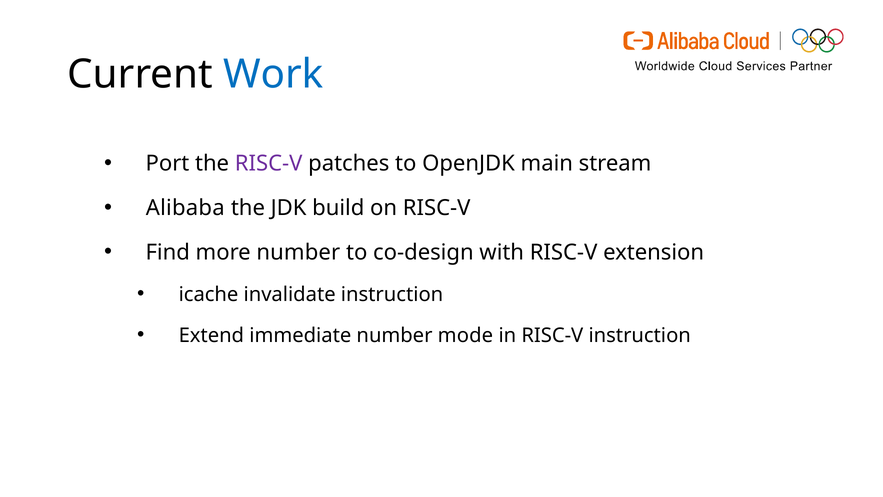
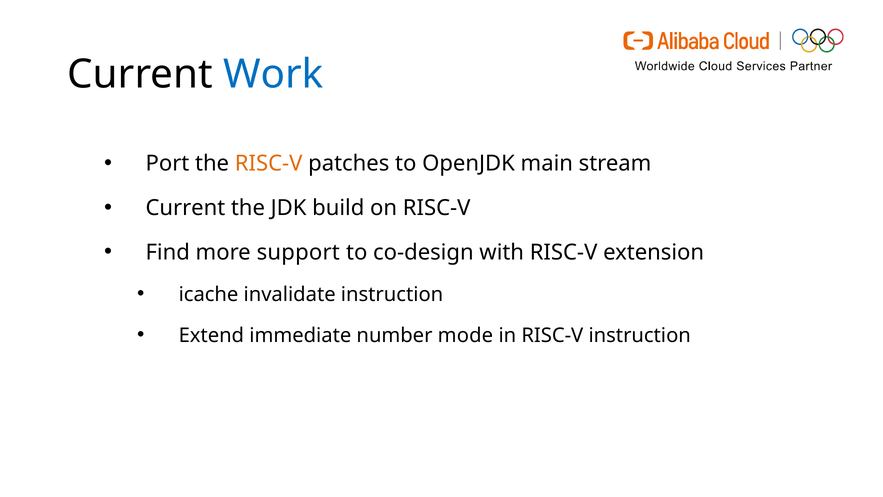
RISC-V colour: purple -> orange (269, 164)
Alibaba: Alibaba -> Current (185, 208)
more number: number -> support (298, 252)
